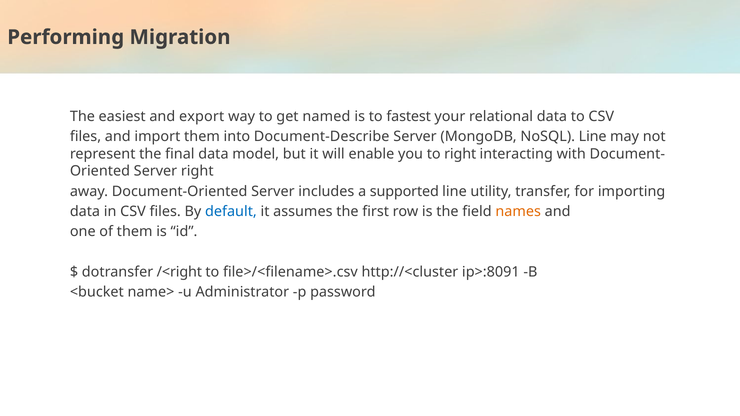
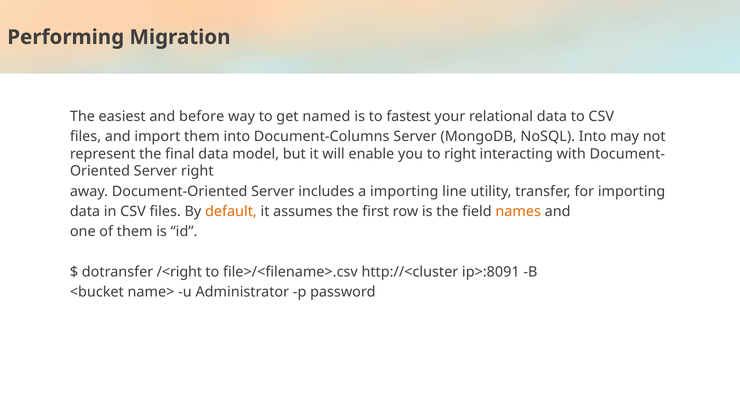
export: export -> before (202, 117)
Document-Describe: Document-Describe -> Document-Columns (322, 137)
NoSQL Line: Line -> Into (593, 137)
a supported: supported -> importing (404, 191)
default colour: blue -> orange (231, 212)
